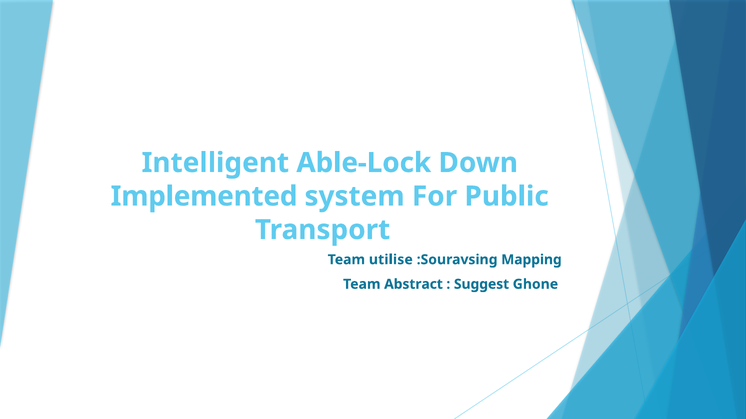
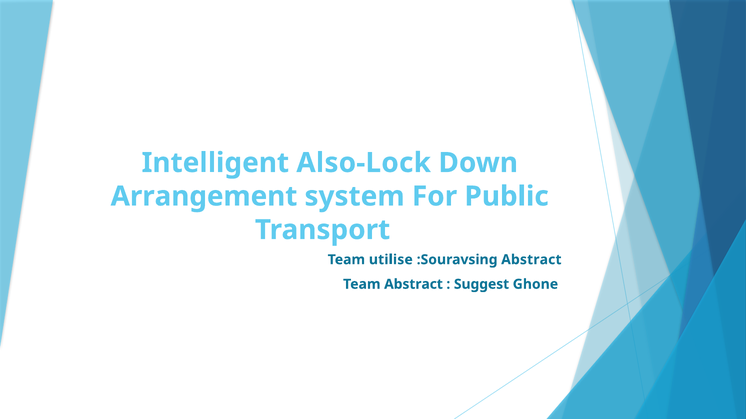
Able-Lock: Able-Lock -> Also-Lock (364, 163)
Implemented: Implemented -> Arrangement (204, 197)
:Souravsing Mapping: Mapping -> Abstract (531, 260)
